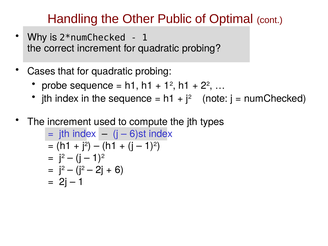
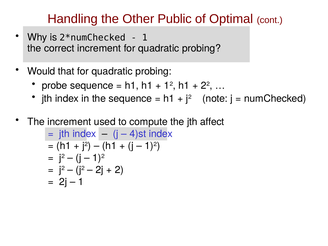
Cases: Cases -> Would (41, 71)
types: types -> affect (212, 122)
6)st: 6)st -> 4)st (138, 134)
6: 6 -> 2 (119, 170)
